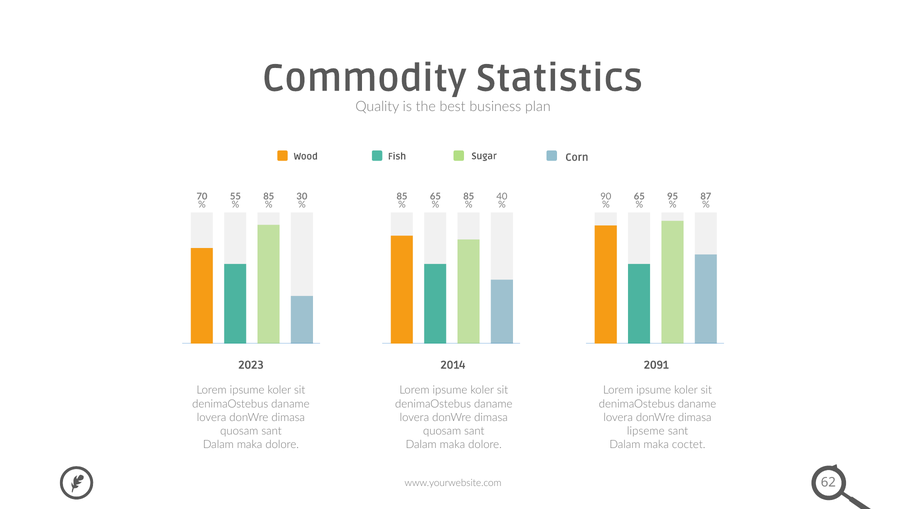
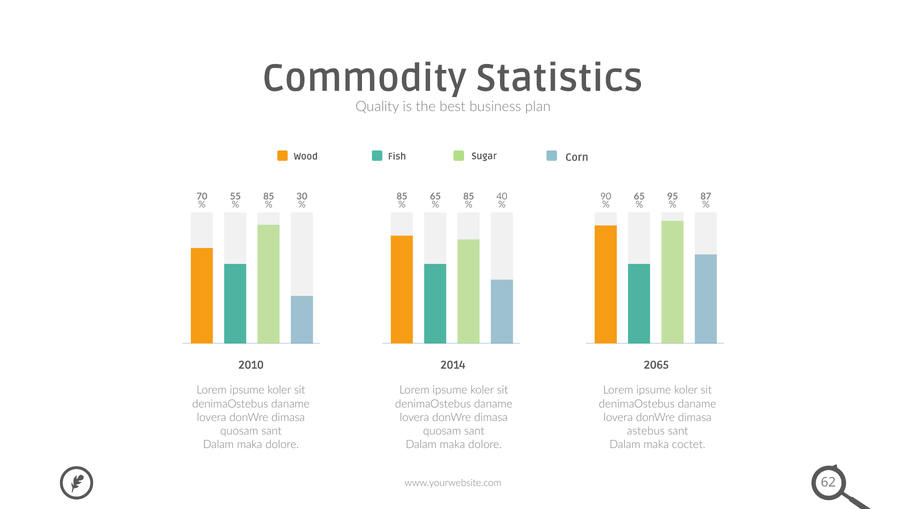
2023: 2023 -> 2010 (251, 365)
2091: 2091 -> 2065 (656, 365)
lipseme: lipseme -> astebus (646, 431)
